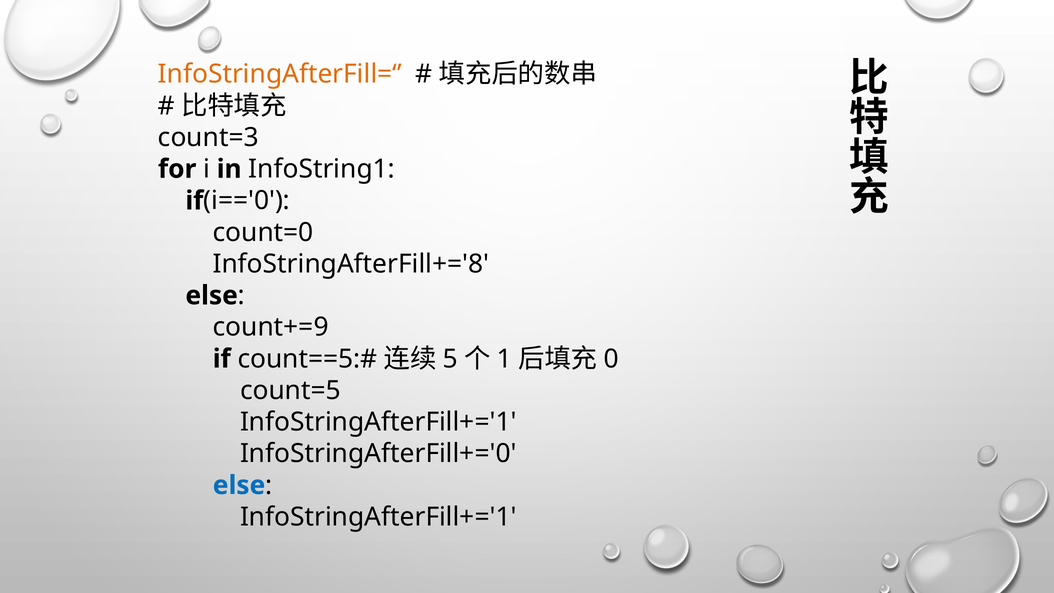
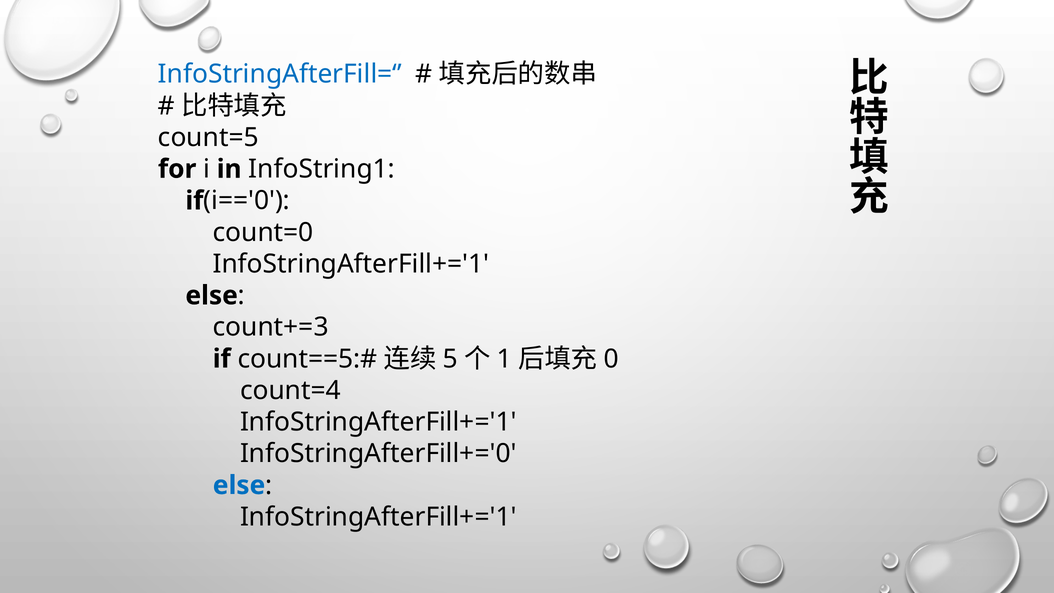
InfoStringAfterFill=‘ colour: orange -> blue (280, 74)
count=3: count=3 -> count=5 (208, 137)
InfoStringAfterFill+='8: InfoStringAfterFill+='8 -> InfoStringAfterFill+='1 (351, 264)
count+=9: count+=9 -> count+=3 (271, 327)
count=5: count=5 -> count=4 (291, 390)
